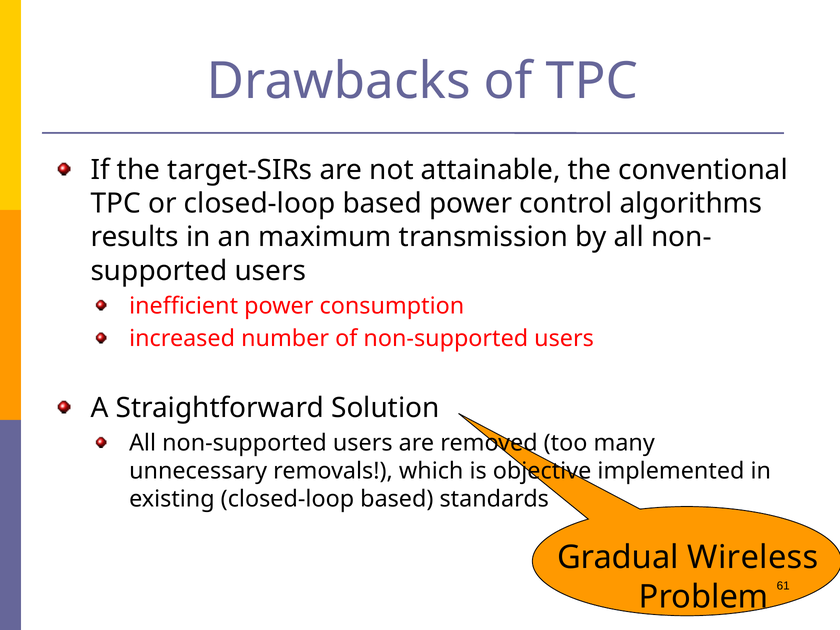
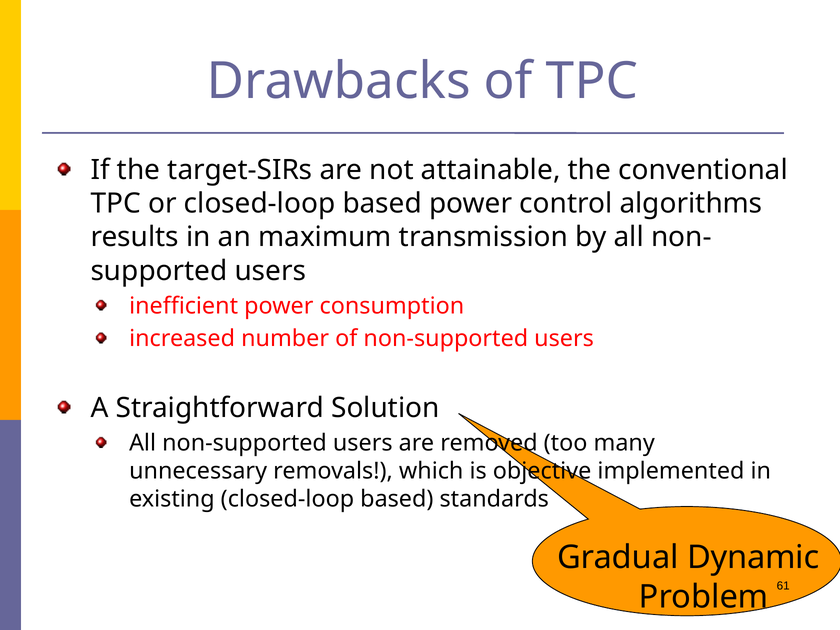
Wireless: Wireless -> Dynamic (753, 558)
